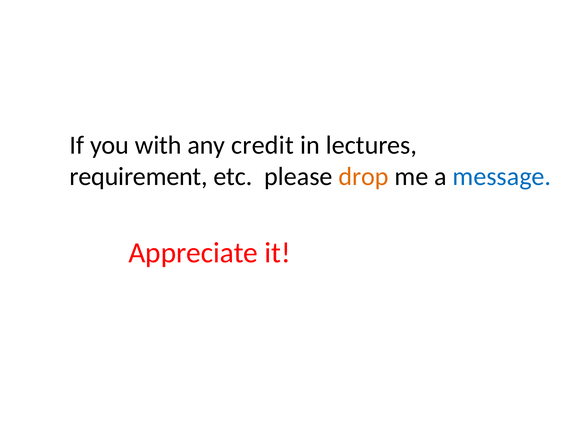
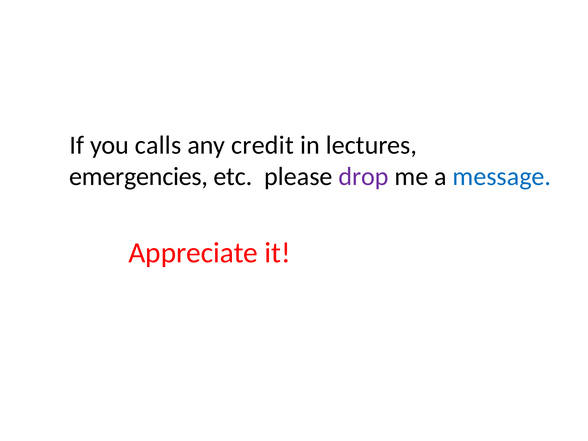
with: with -> calls (158, 145)
requirement: requirement -> emergencies (139, 177)
drop colour: orange -> purple (364, 177)
